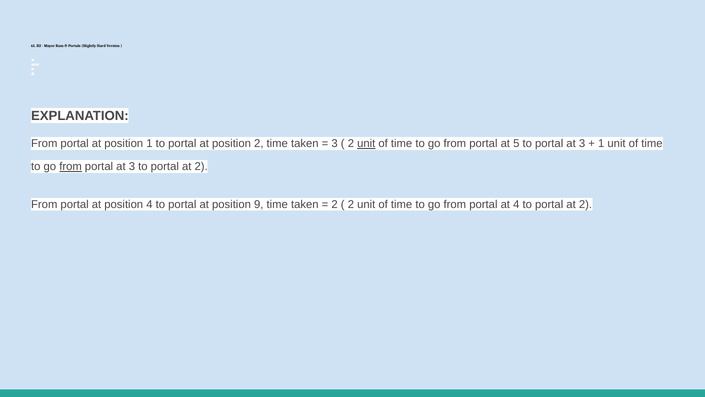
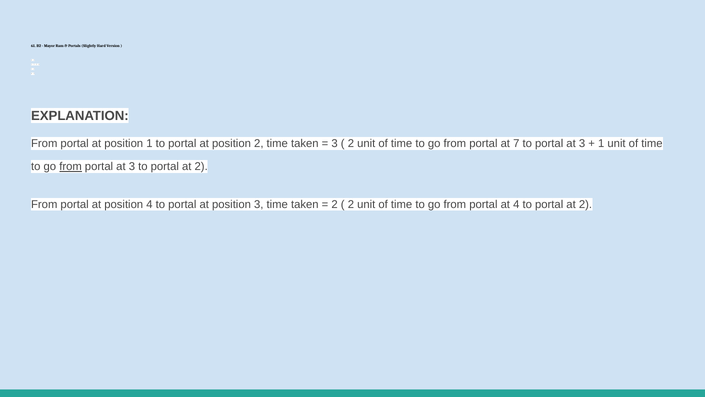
unit underline: present -> none (366, 144)
5: 5 -> 7 (516, 144)
position 9: 9 -> 3 (259, 204)
